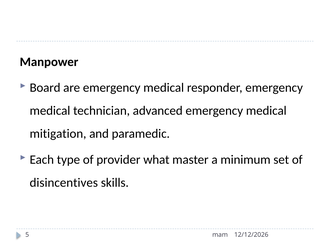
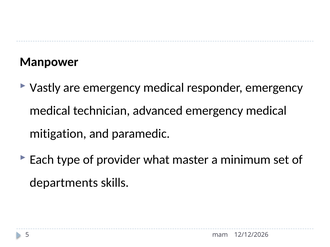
Board: Board -> Vastly (45, 88)
disincentives: disincentives -> departments (64, 183)
